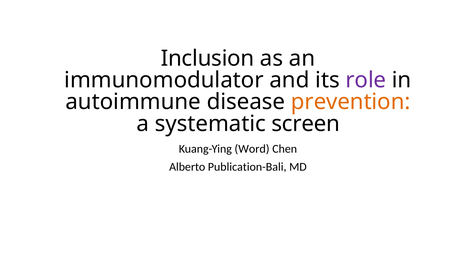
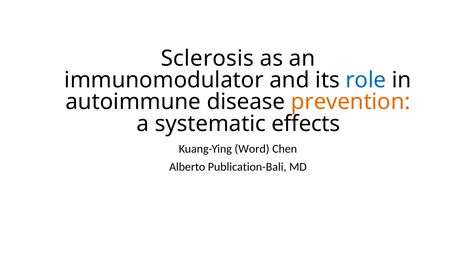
Inclusion: Inclusion -> Sclerosis (207, 58)
role colour: purple -> blue (366, 80)
screen: screen -> effects (306, 124)
